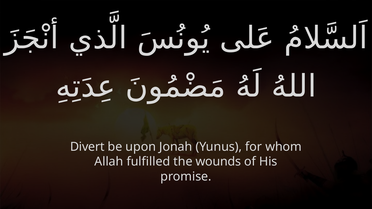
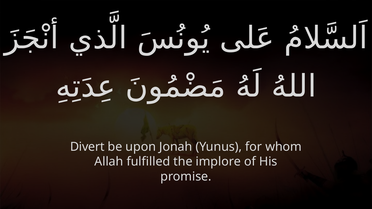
wounds: wounds -> implore (218, 162)
